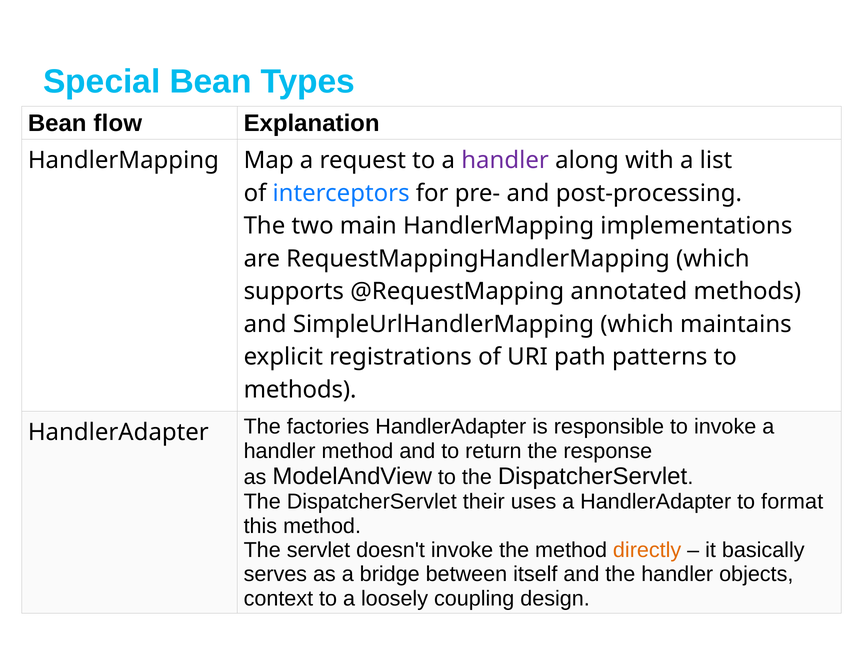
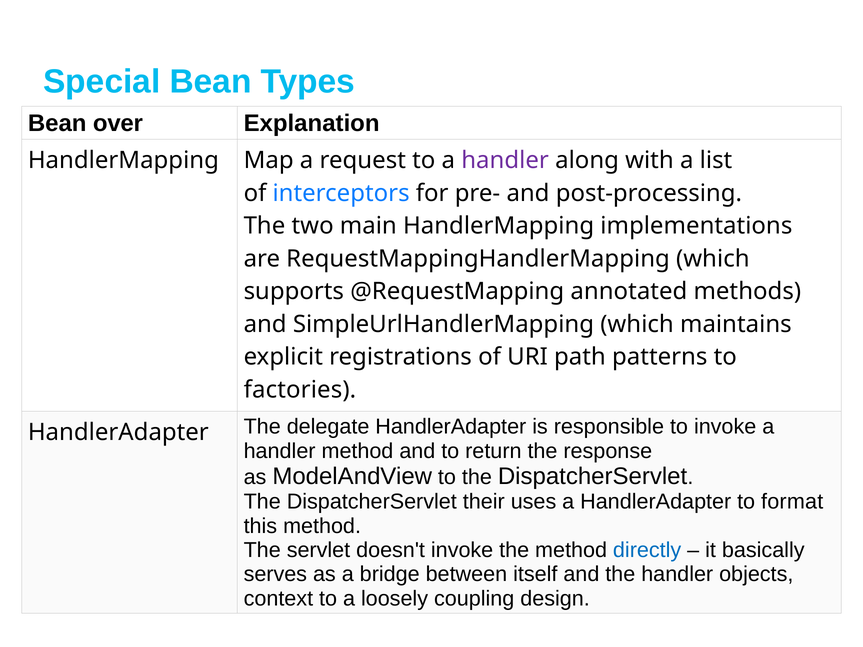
flow: flow -> over (118, 123)
methods: methods -> factories (300, 390)
factories: factories -> delegate (328, 427)
directly colour: orange -> blue (647, 550)
